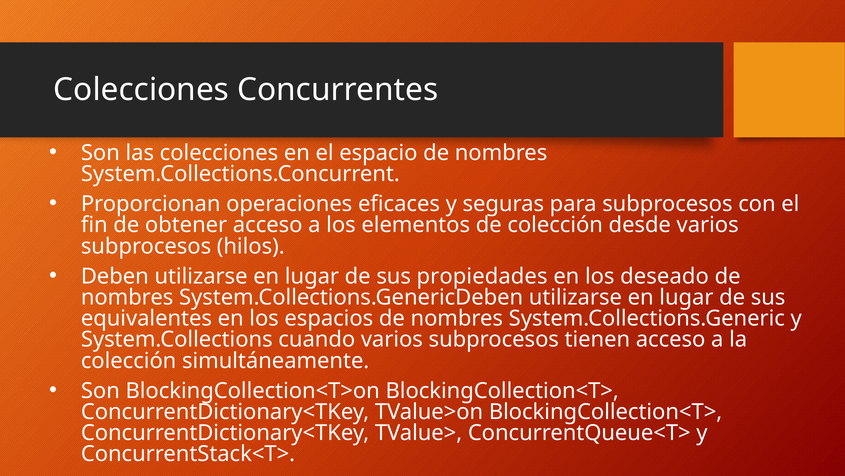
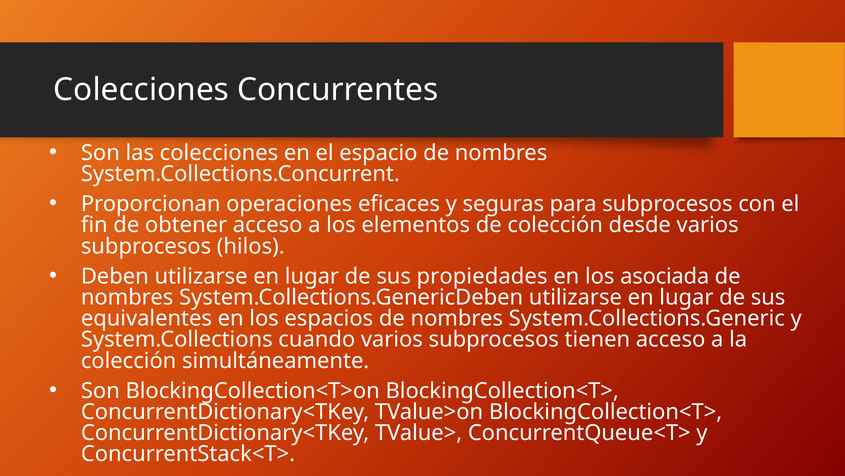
deseado: deseado -> asociada (665, 276)
